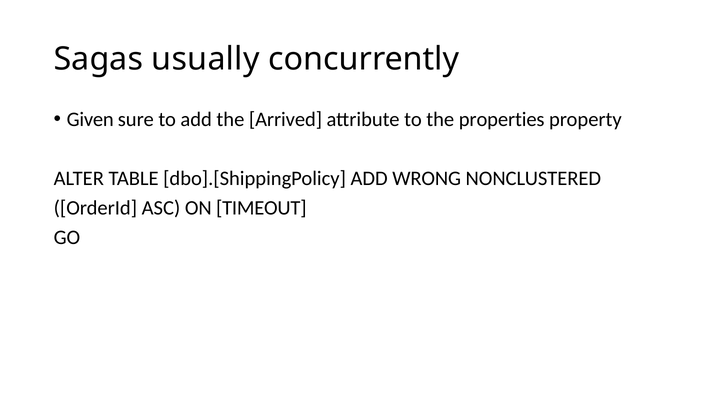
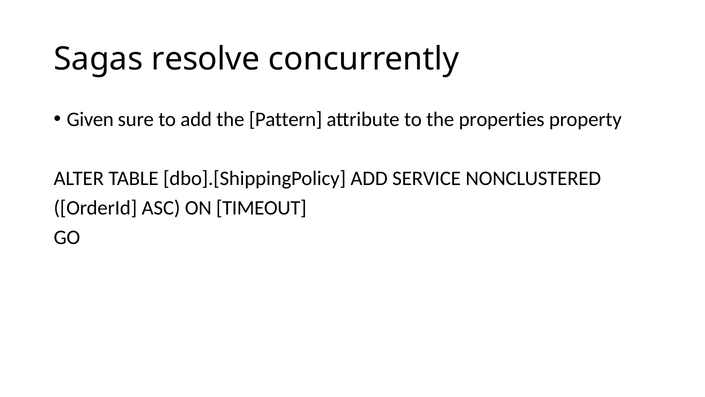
usually: usually -> resolve (206, 59)
Arrived: Arrived -> Pattern (286, 119)
WRONG: WRONG -> SERVICE (427, 178)
